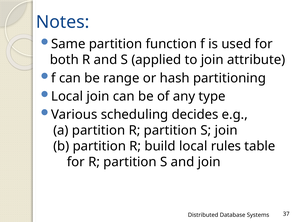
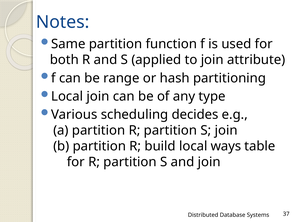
rules: rules -> ways (226, 146)
